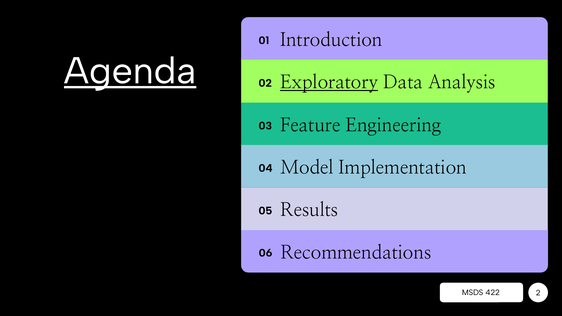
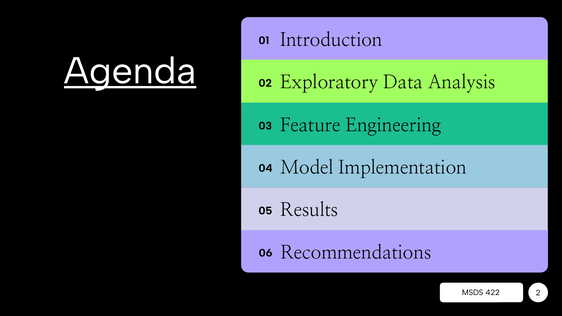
Exploratory underline: present -> none (329, 82)
